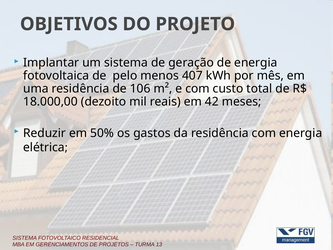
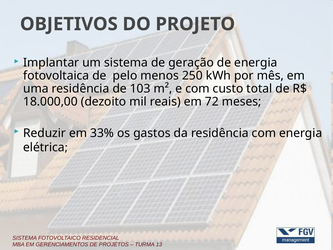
407: 407 -> 250 (192, 76)
106: 106 -> 103 (140, 89)
42: 42 -> 72 (212, 102)
50%: 50% -> 33% (102, 133)
